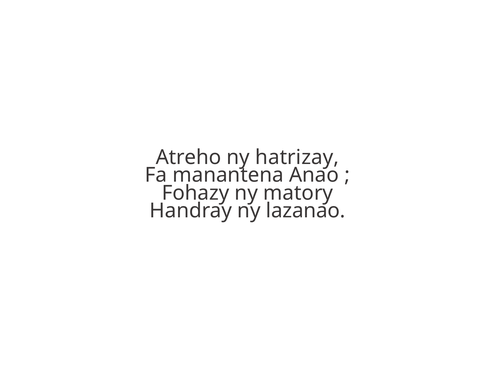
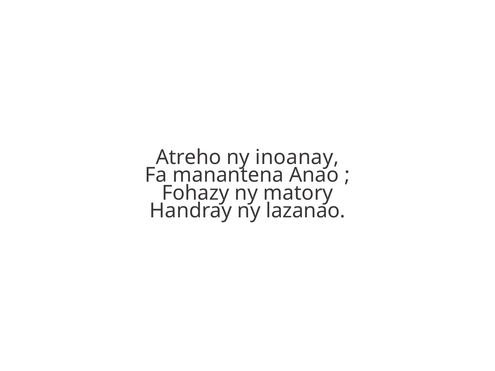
hatrizay: hatrizay -> inoanay (297, 157)
